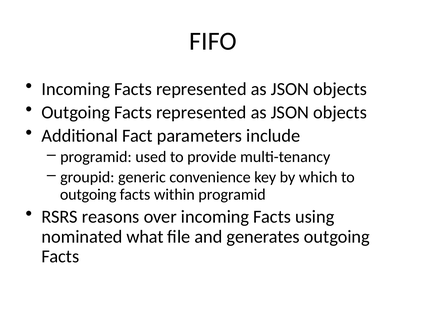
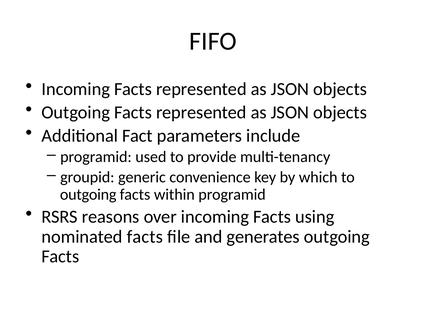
nominated what: what -> facts (145, 236)
